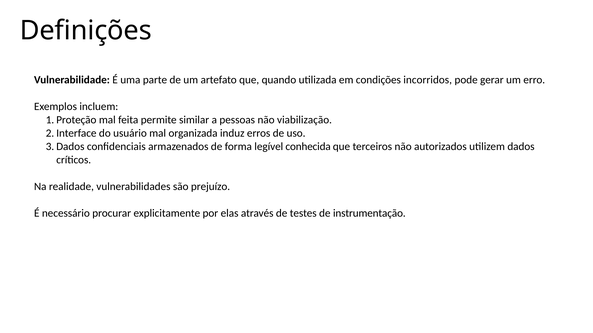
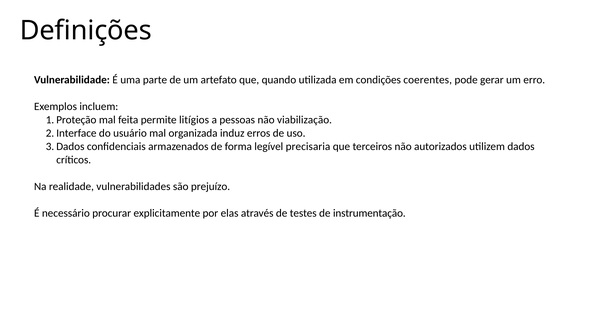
incorridos: incorridos -> coerentes (428, 80)
similar: similar -> litígios (194, 120)
conhecida: conhecida -> precisaria (308, 147)
